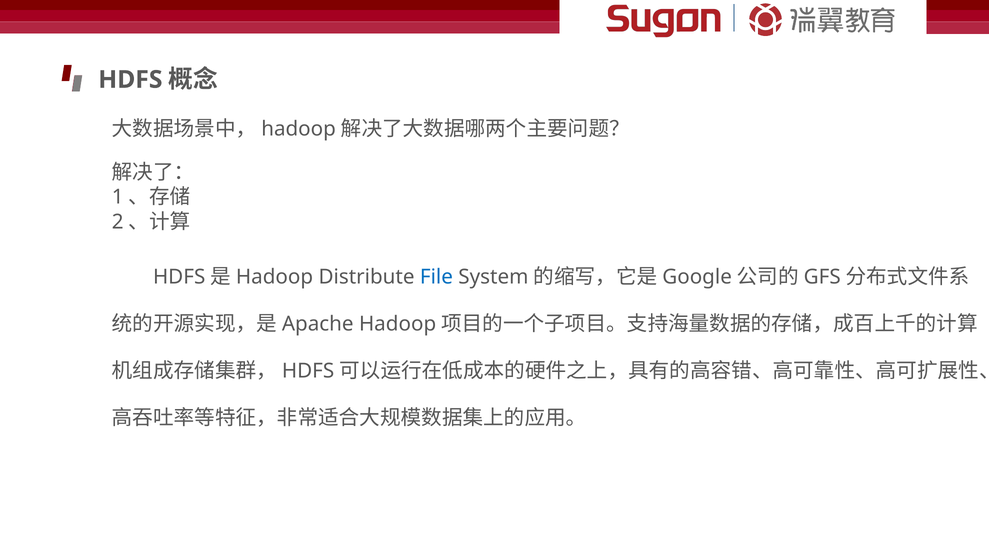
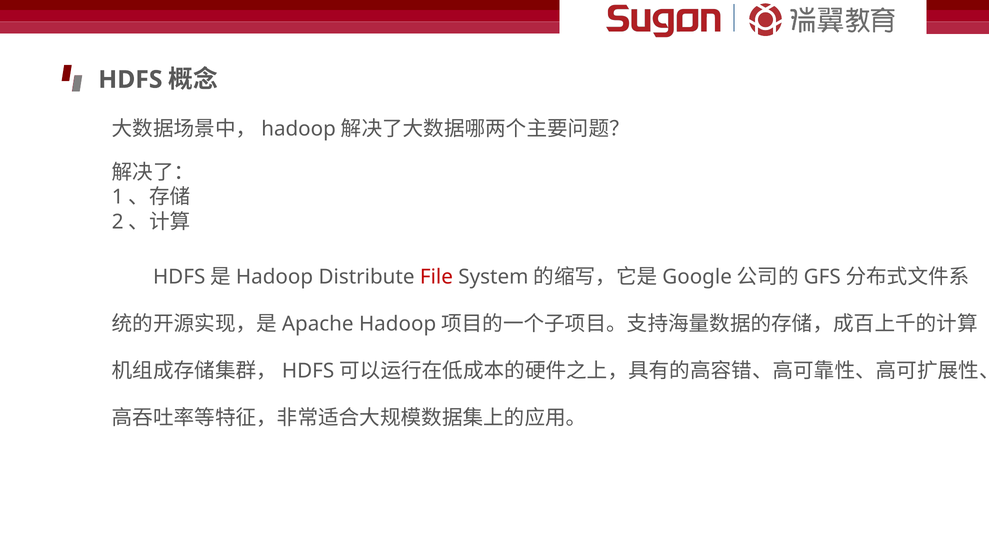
File colour: blue -> red (436, 277)
